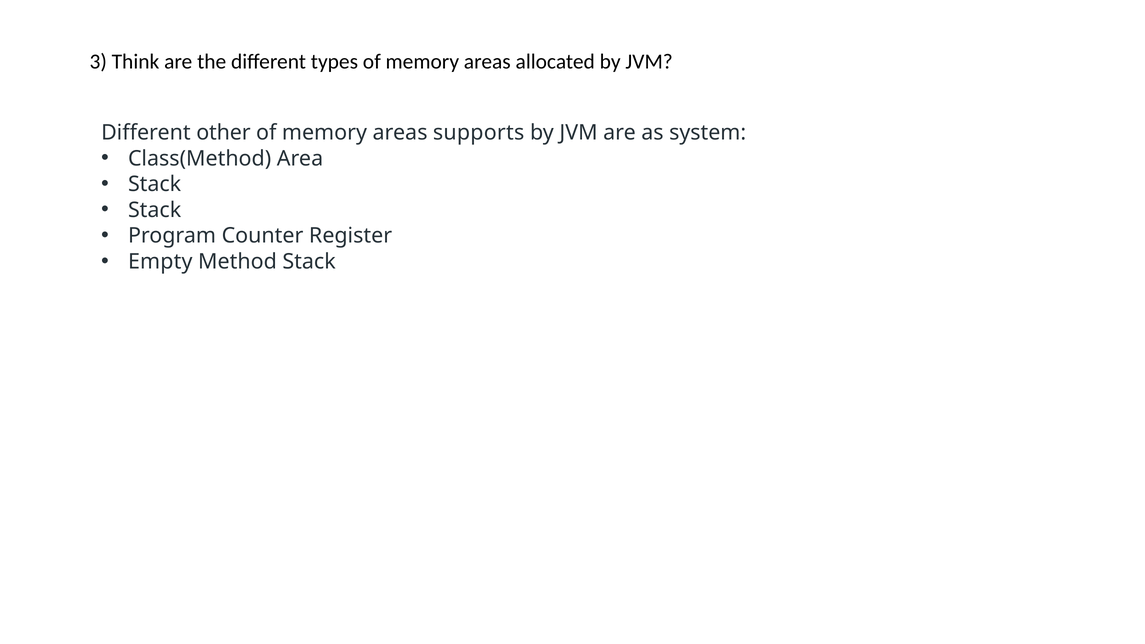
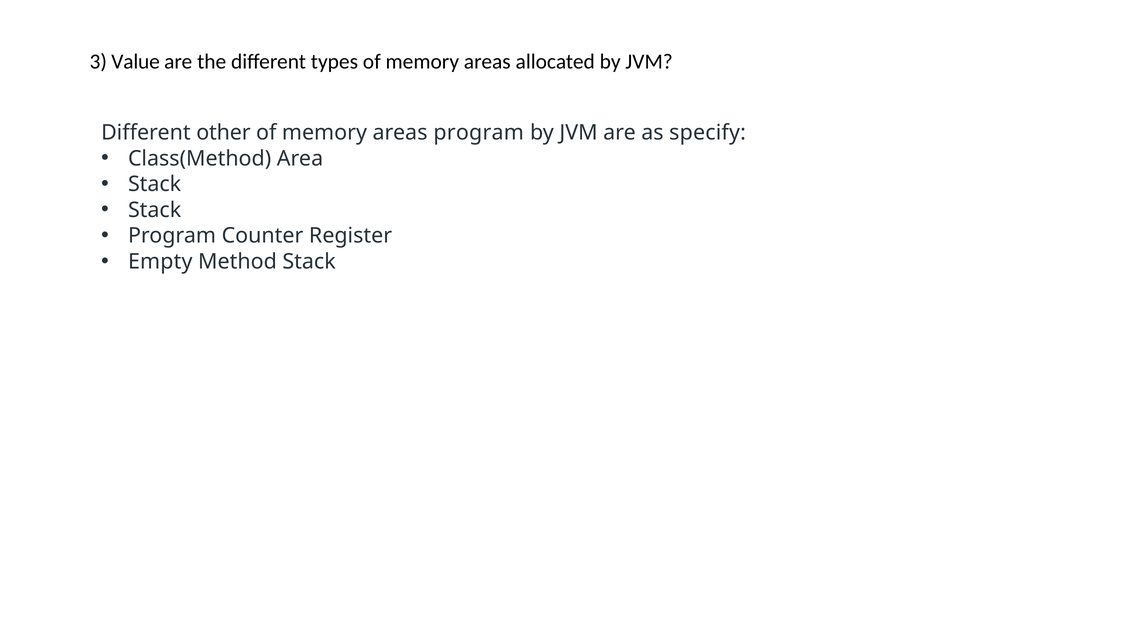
Think: Think -> Value (136, 62)
areas supports: supports -> program (479, 133)
system: system -> specify (708, 133)
